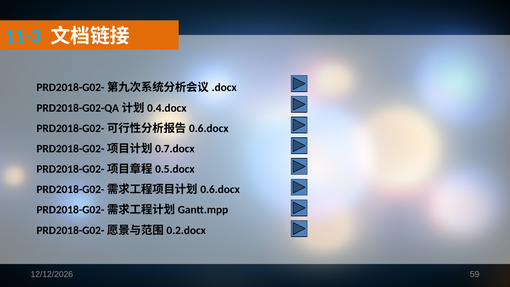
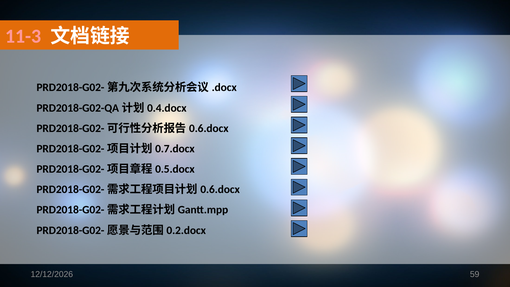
11-3 colour: light blue -> pink (23, 36)
